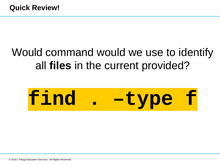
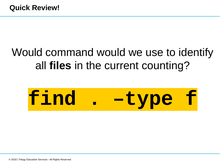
provided: provided -> counting (166, 66)
